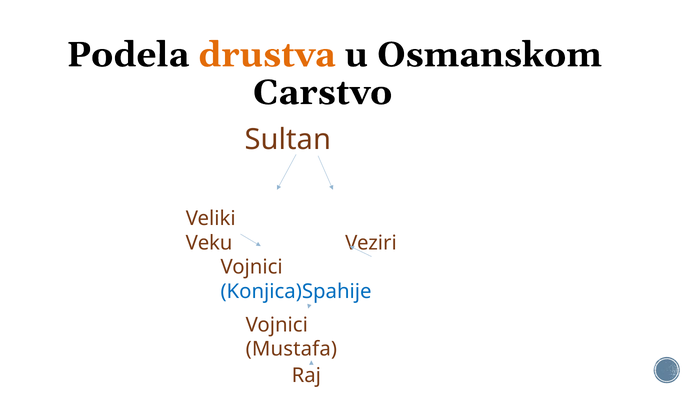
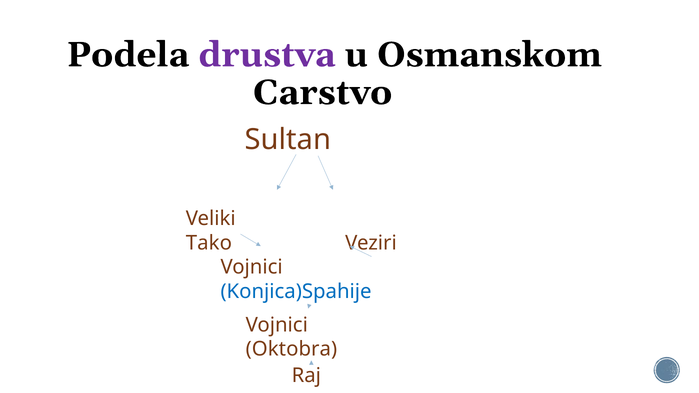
drustva colour: orange -> purple (267, 55)
Veku: Veku -> Tako (209, 243)
Mustafa: Mustafa -> Oktobra (291, 349)
